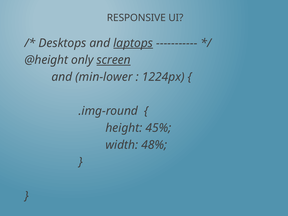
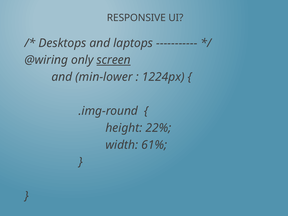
laptops underline: present -> none (133, 43)
@height: @height -> @wiring (46, 60)
45%: 45% -> 22% (158, 128)
48%: 48% -> 61% (154, 145)
